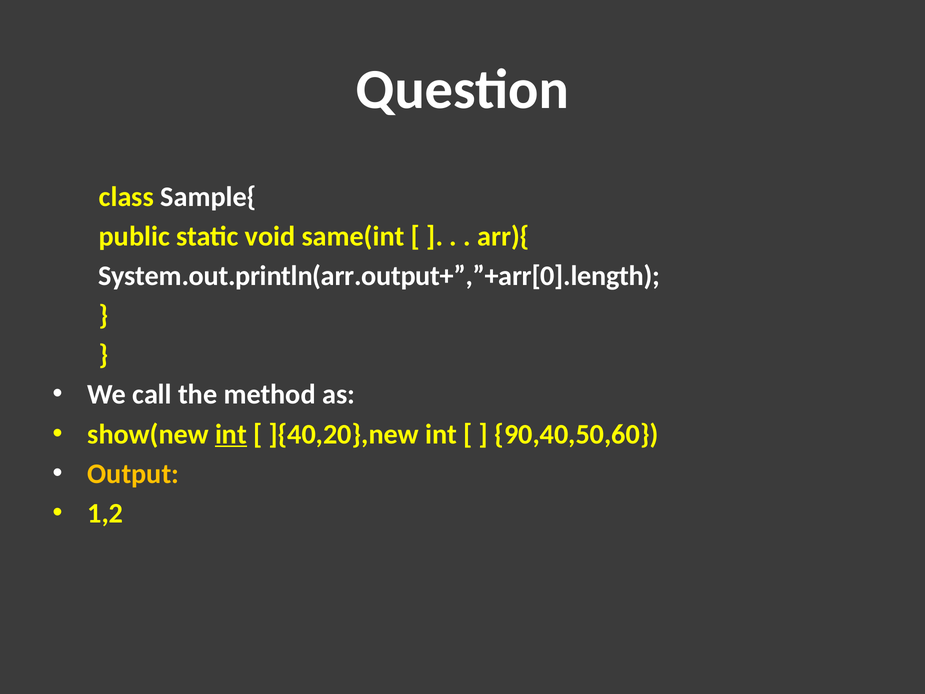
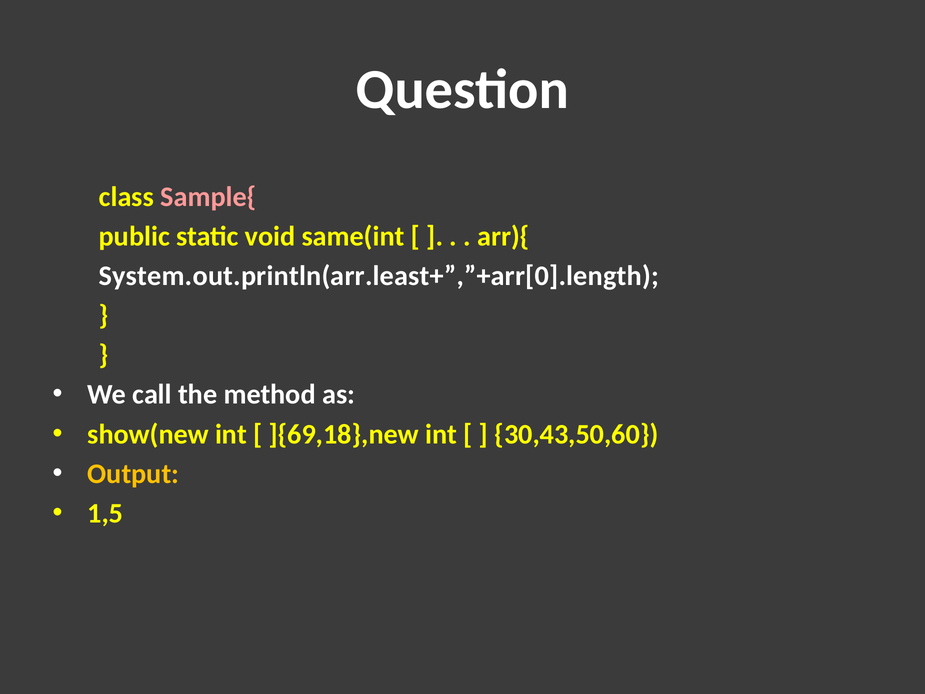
Sample{ colour: white -> pink (208, 197)
System.out.println(arr.output+”,”+arr[0].length: System.out.println(arr.output+”,”+arr[0].length -> System.out.println(arr.least+”,”+arr[0].length (379, 276)
int underline: present -> none (231, 434)
]{40,20},new: ]{40,20},new -> ]{69,18},new (344, 434)
90,40,50,60: 90,40,50,60 -> 30,43,50,60 (576, 434)
1,2: 1,2 -> 1,5 (105, 513)
